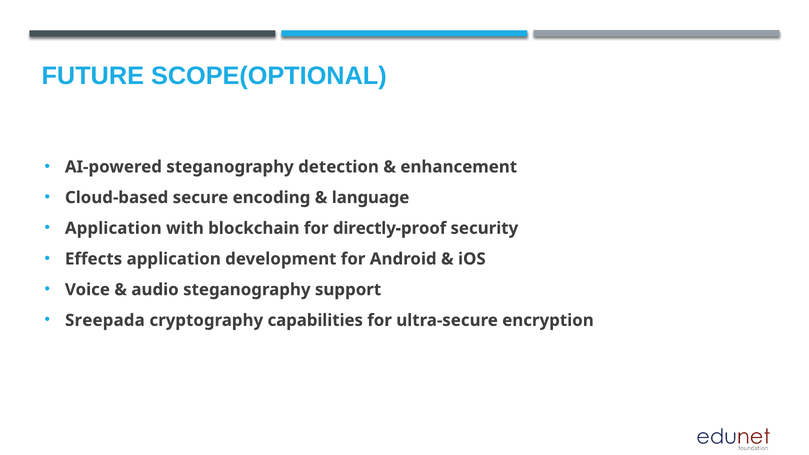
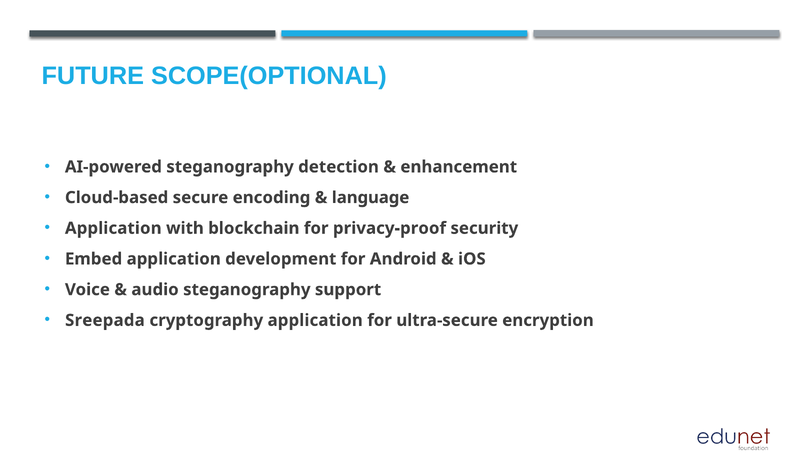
directly-proof: directly-proof -> privacy-proof (389, 228)
Effects: Effects -> Embed (94, 259)
cryptography capabilities: capabilities -> application (315, 320)
